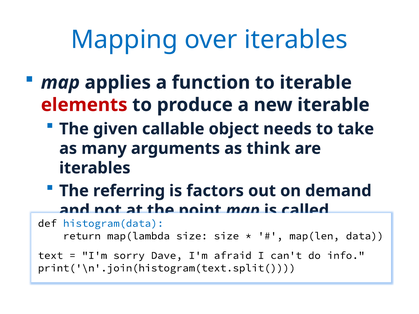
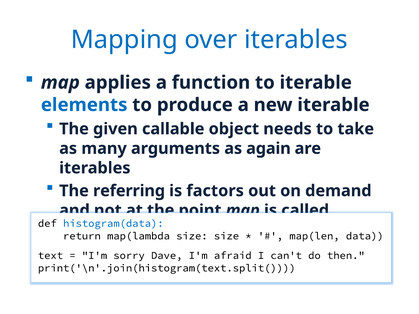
elements colour: red -> blue (84, 105)
think: think -> again (268, 149)
info: info -> then (346, 256)
